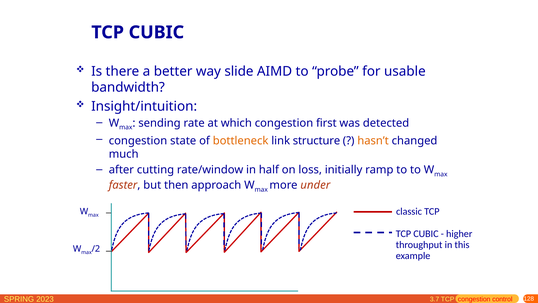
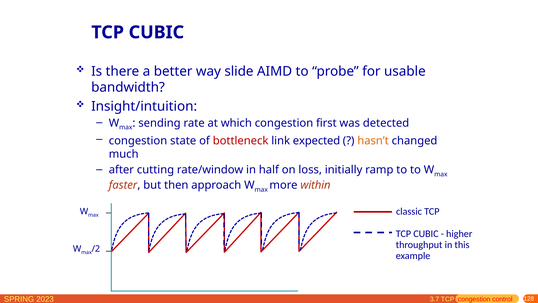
bottleneck colour: orange -> red (241, 141)
structure: structure -> expected (316, 141)
under: under -> within (315, 185)
